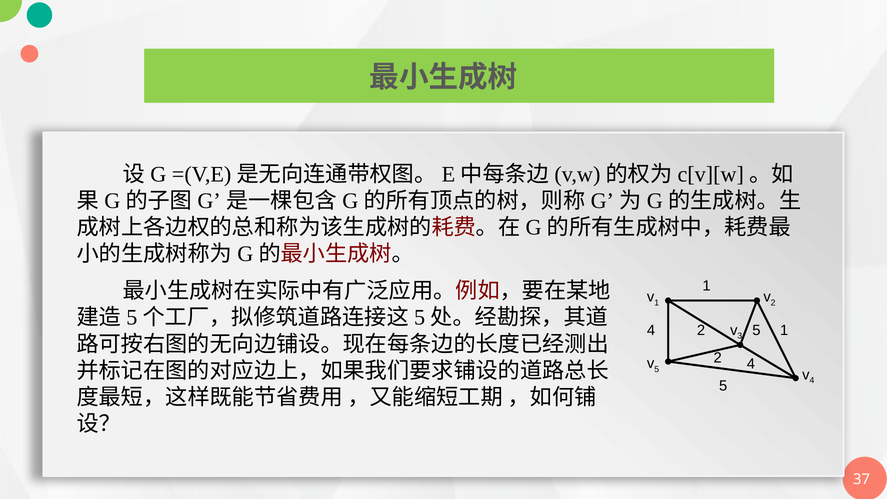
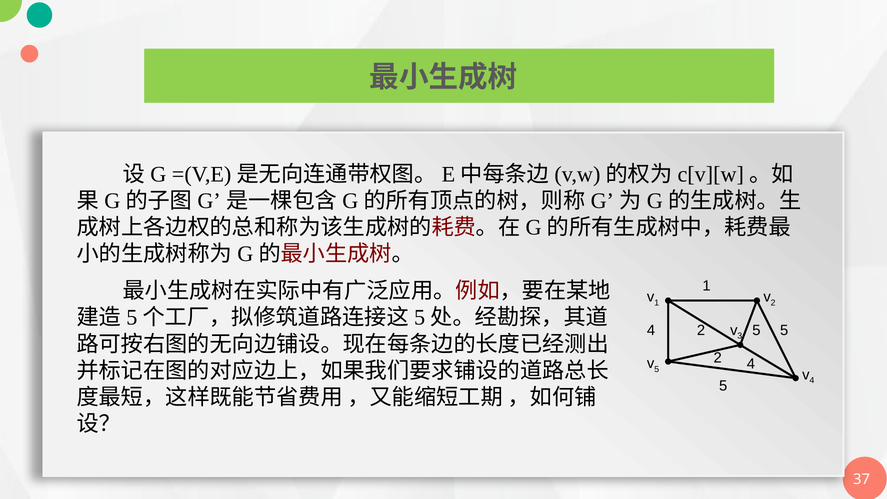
1: 1 -> 5 (784, 330)
